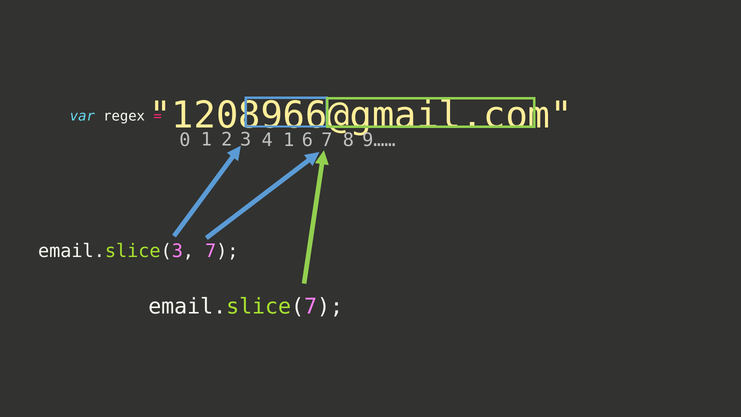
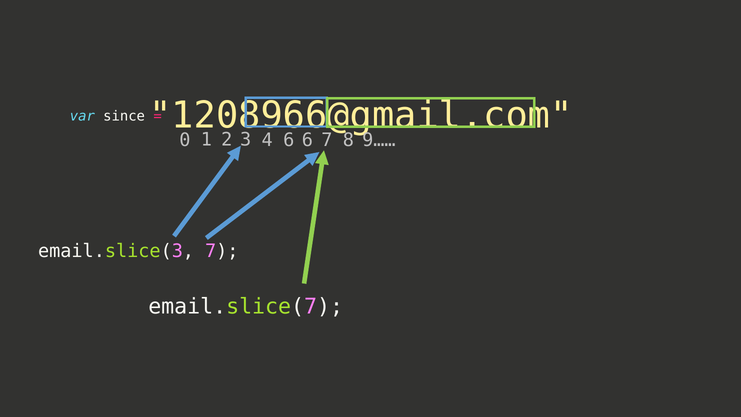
regex: regex -> since (124, 116)
4 1: 1 -> 6 (289, 140)
